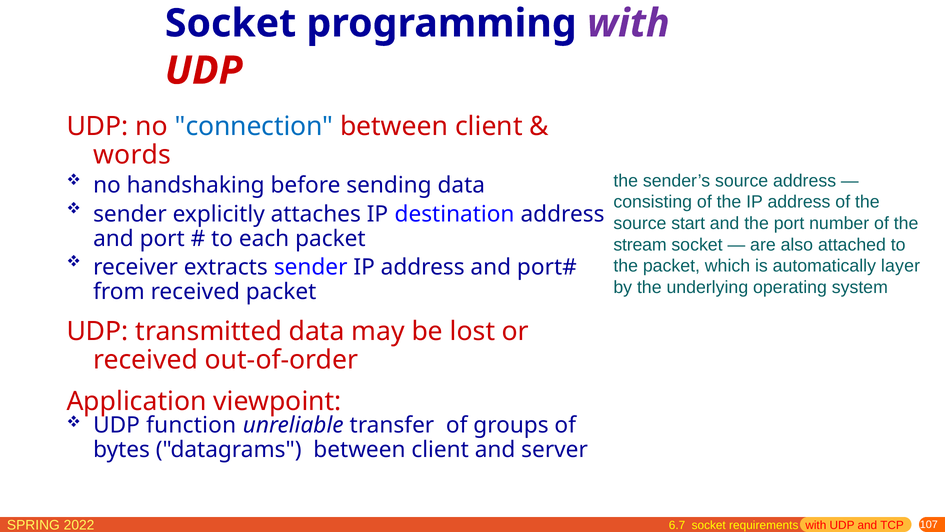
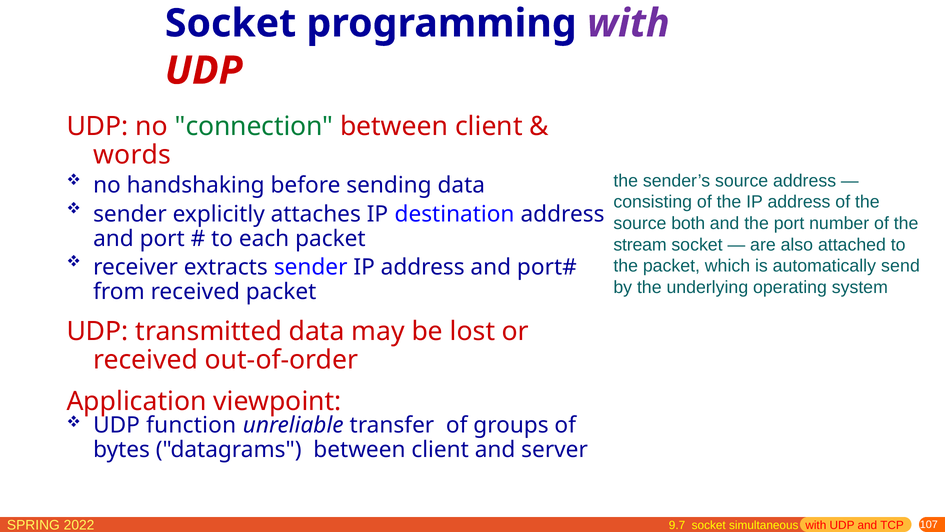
connection colour: blue -> green (254, 126)
start: start -> both (688, 223)
layer: layer -> send (901, 266)
6.7: 6.7 -> 9.7 (677, 525)
requirements: requirements -> simultaneous (764, 525)
